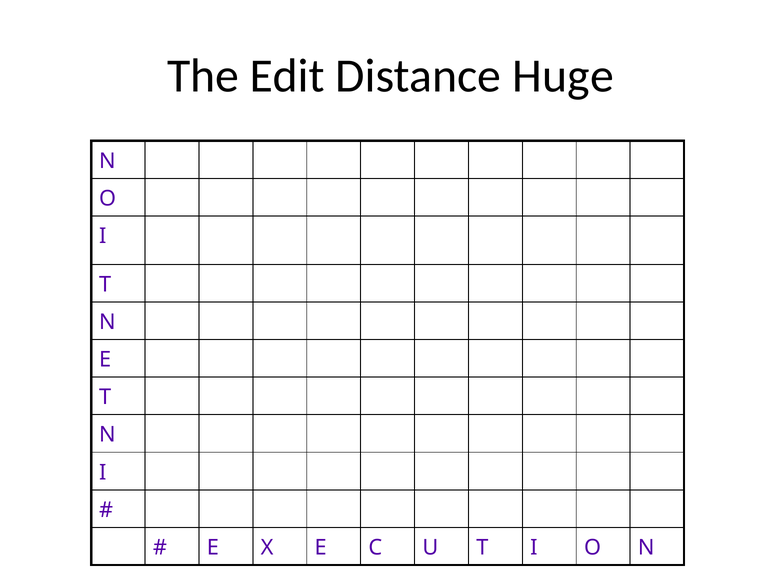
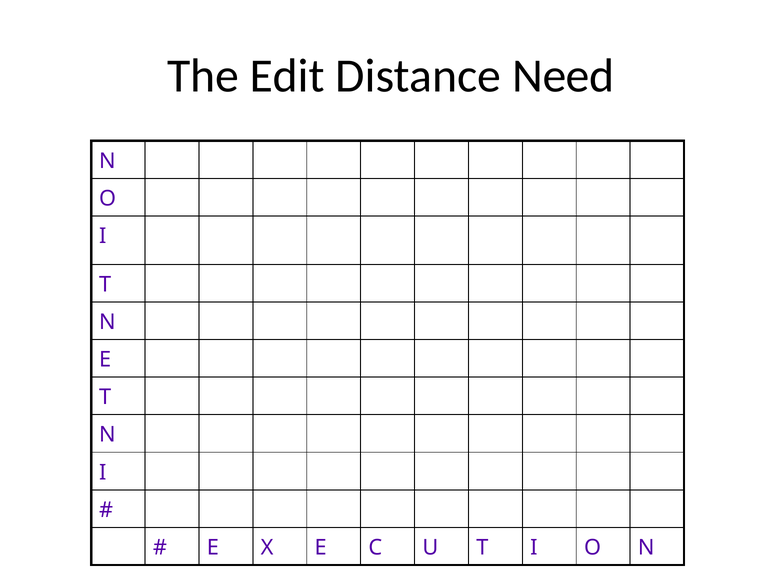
Huge: Huge -> Need (563, 76)
